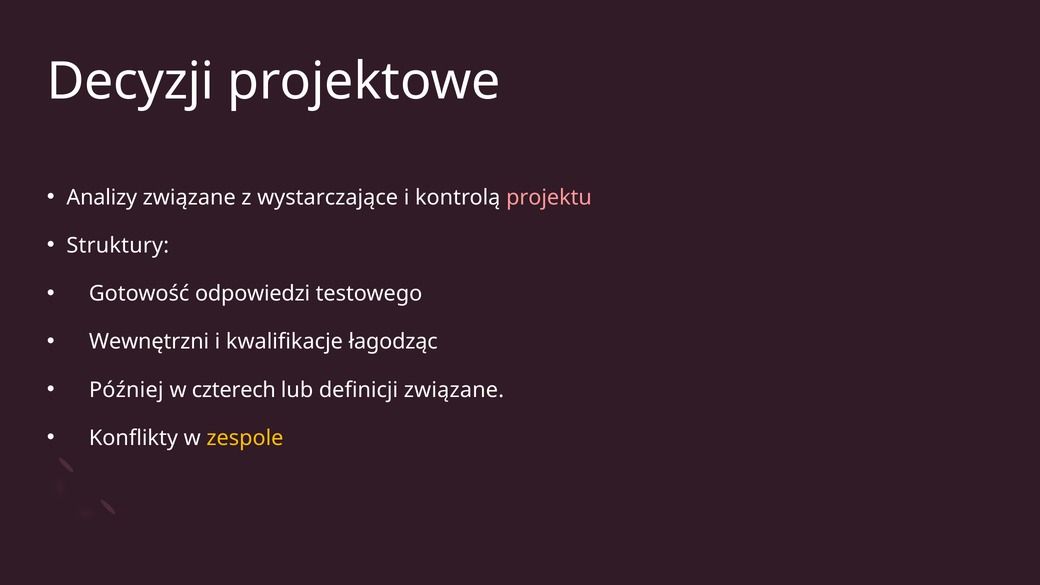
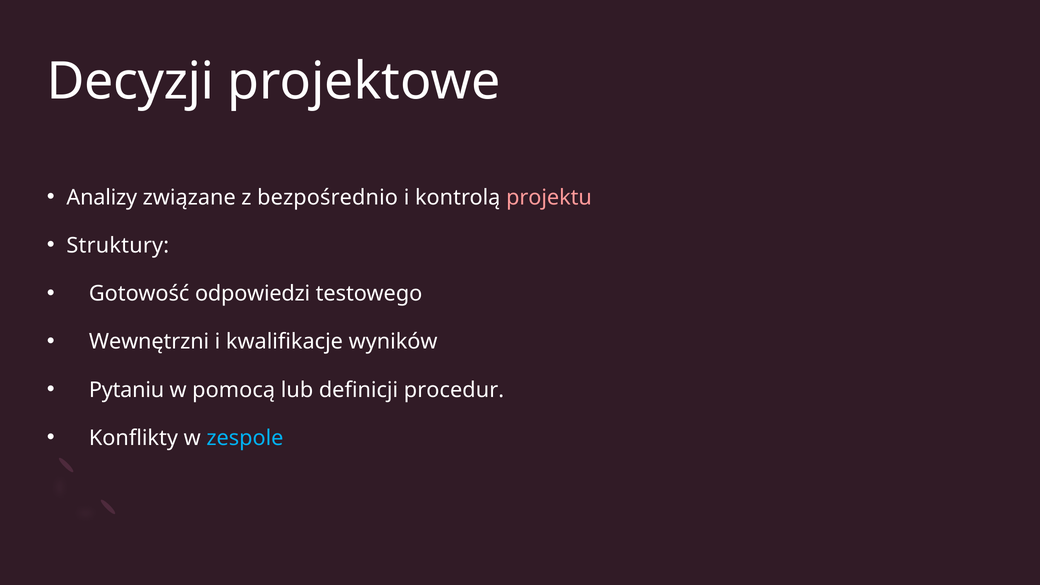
wystarczające: wystarczające -> bezpośrednio (328, 197)
łagodząc: łagodząc -> wyników (393, 342)
Później: Później -> Pytaniu (127, 390)
czterech: czterech -> pomocą (234, 390)
definicji związane: związane -> procedur (454, 390)
zespole colour: yellow -> light blue (245, 438)
